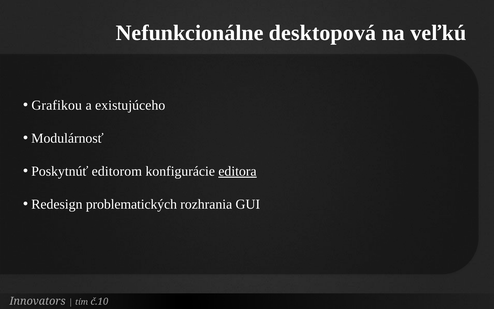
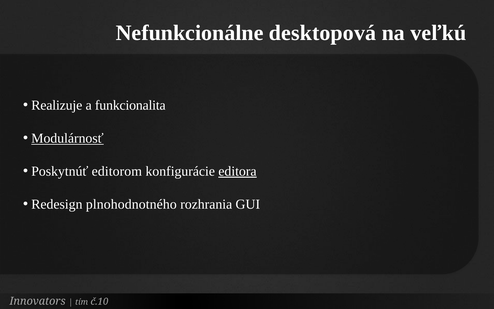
Grafikou: Grafikou -> Realizuje (57, 105)
existujúceho: existujúceho -> funkcionalita (130, 105)
Modulárnosť underline: none -> present (67, 138)
problematických: problematických -> plnohodnotného (131, 204)
